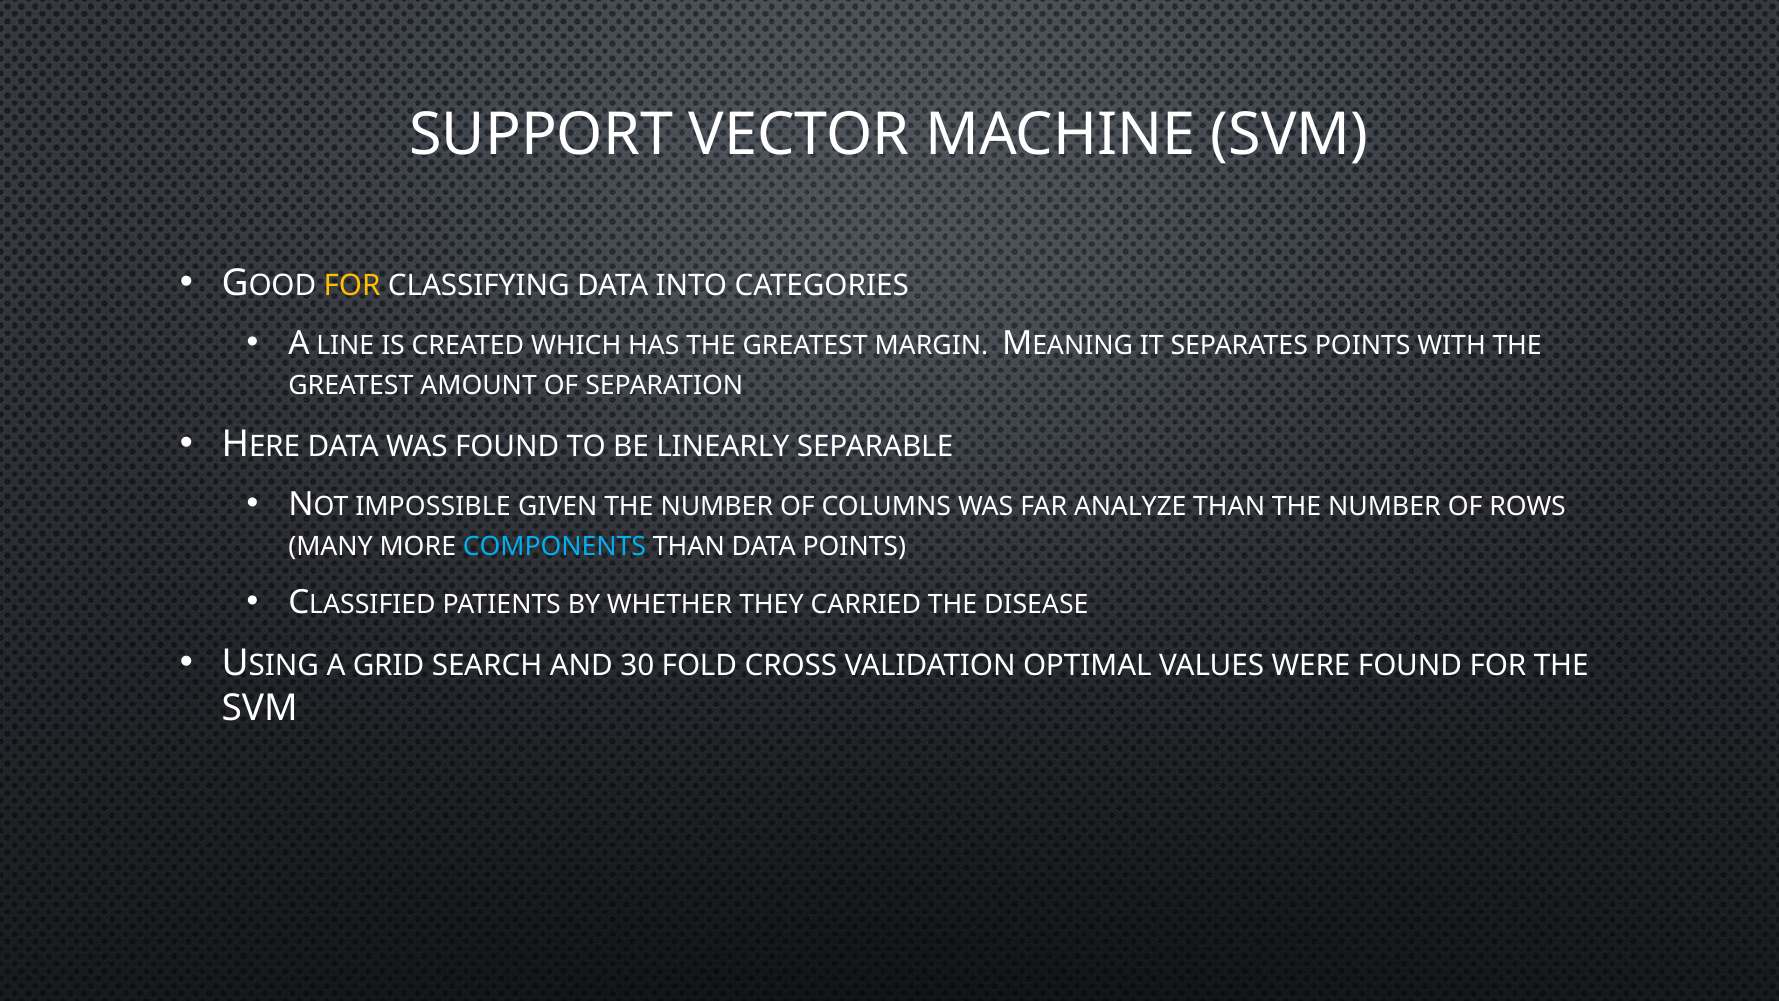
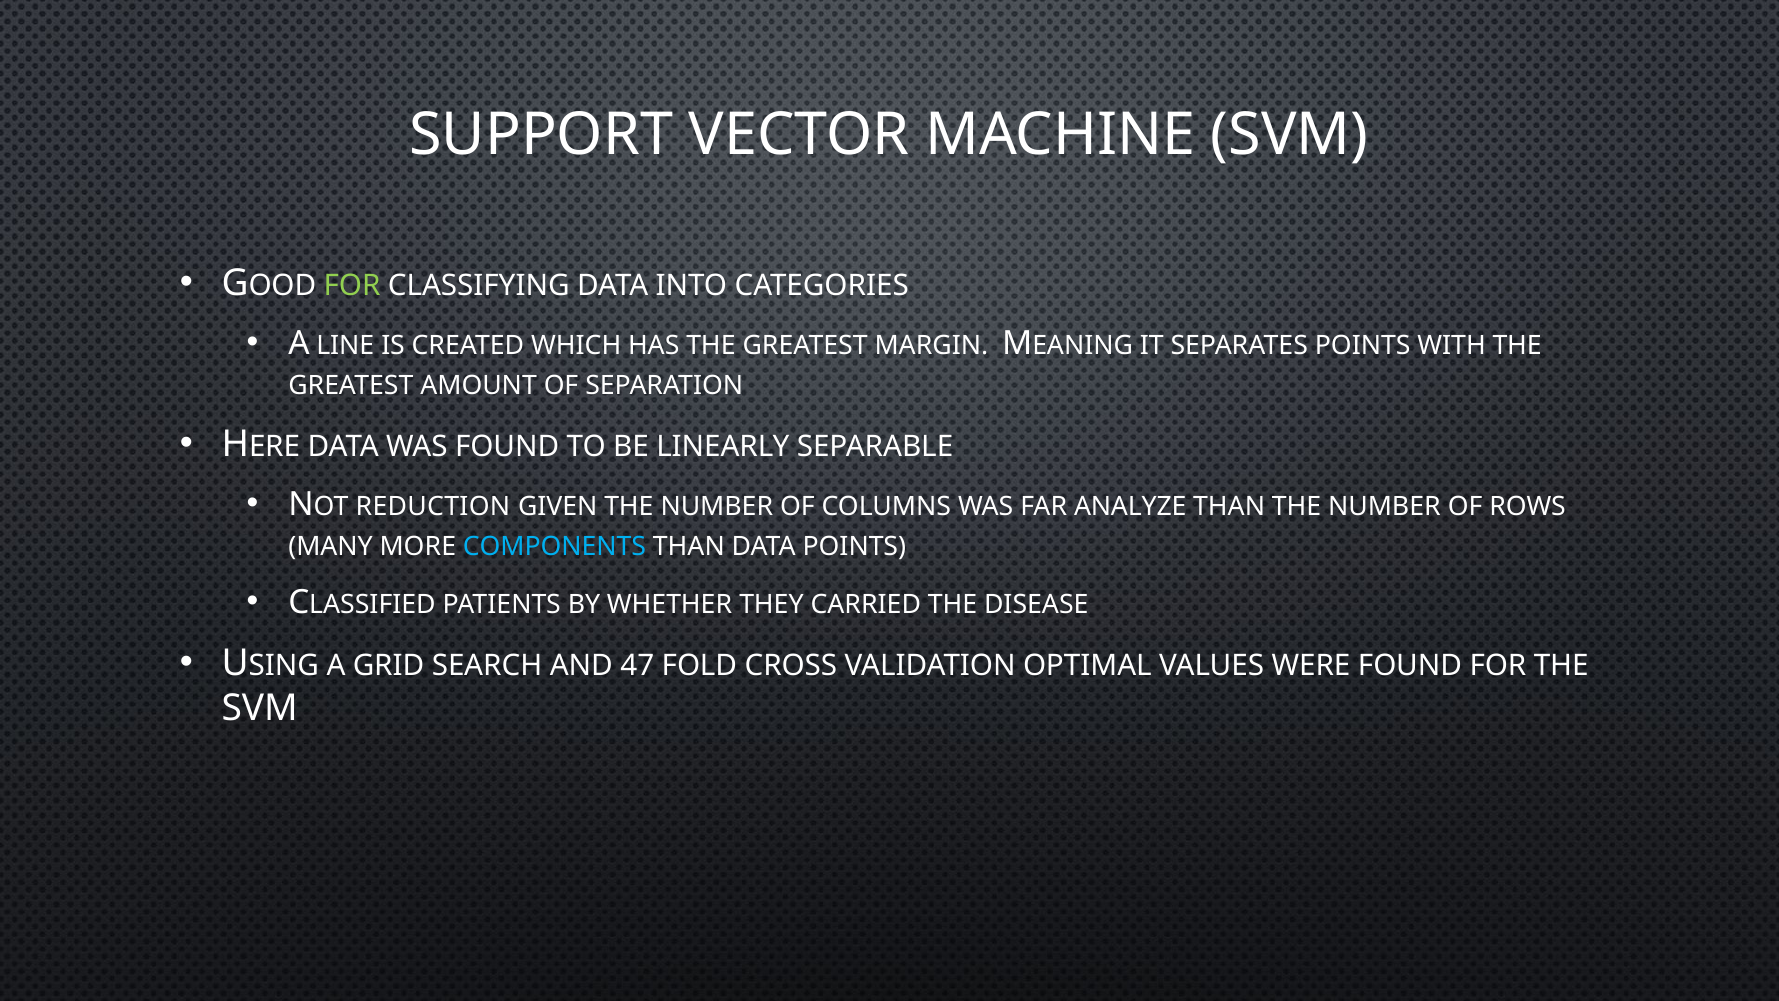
FOR colour: yellow -> light green (352, 286)
IMPOSSIBLE: IMPOSSIBLE -> REDUCTION (433, 506)
30: 30 -> 47 (637, 665)
